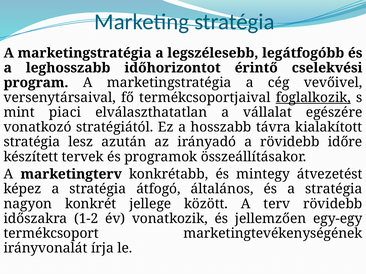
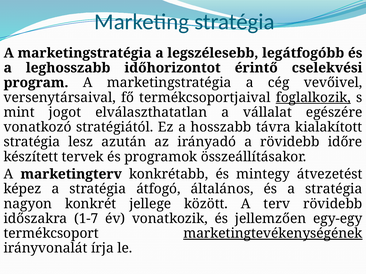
piaci: piaci -> jogot (65, 113)
1-2: 1-2 -> 1-7 (86, 219)
marketingtevékenységének underline: none -> present (273, 234)
